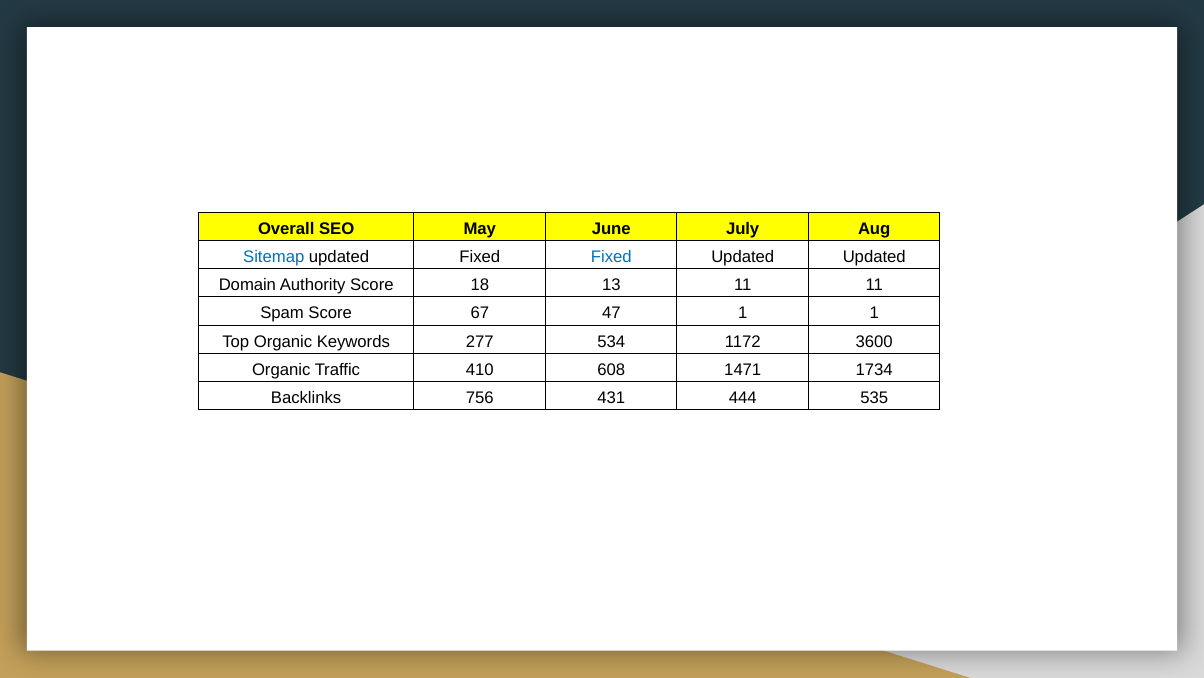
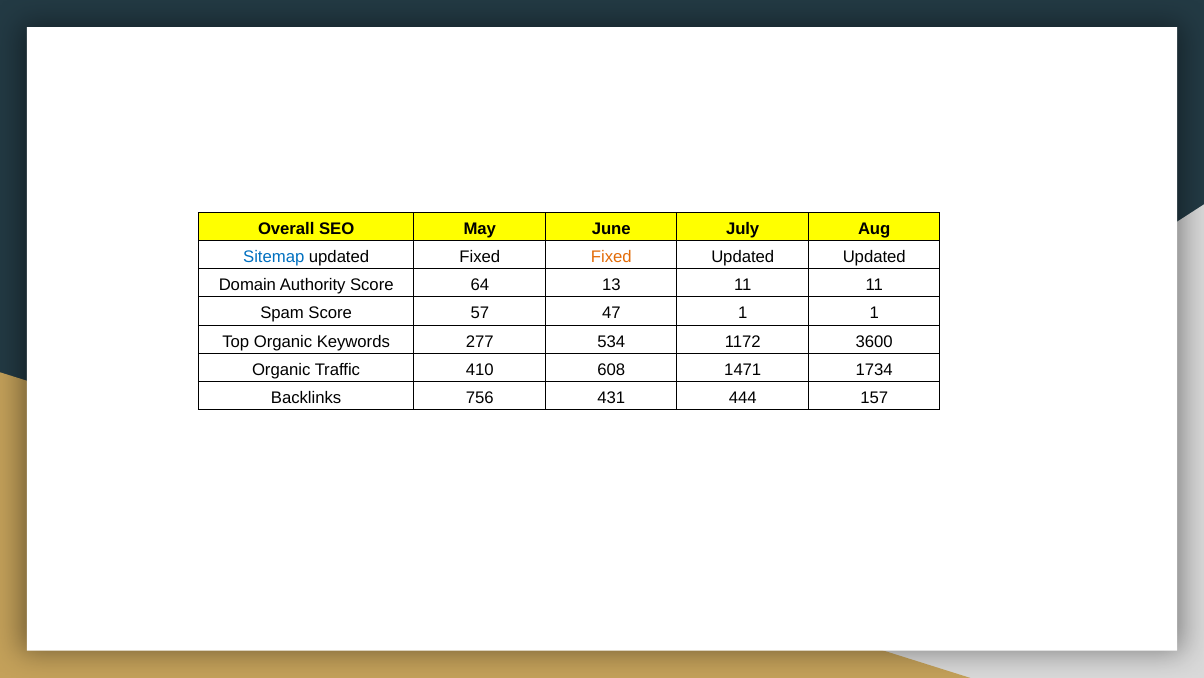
Fixed colour: blue -> orange (611, 257)
18: 18 -> 64 (480, 285)
67: 67 -> 57 (480, 313)
535: 535 -> 157 (874, 397)
